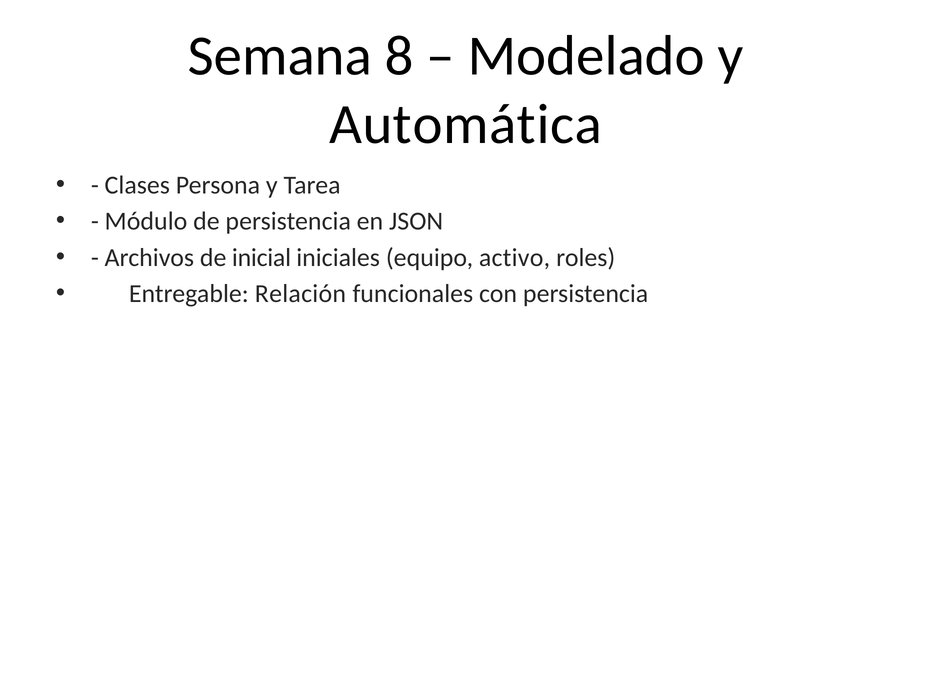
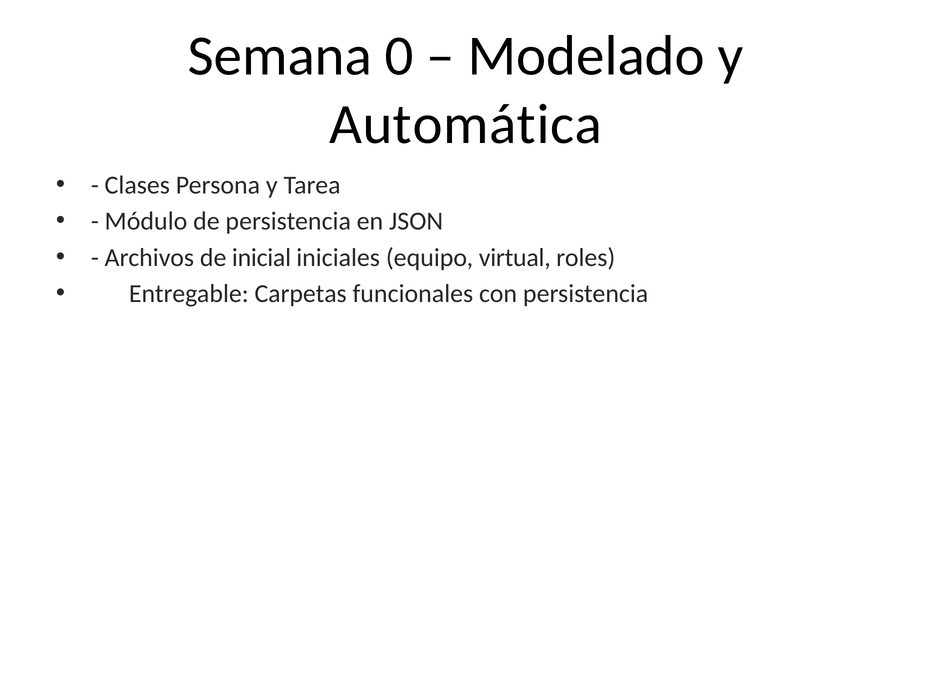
8: 8 -> 0 (399, 56)
activo: activo -> virtual (515, 258)
Relación: Relación -> Carpetas (301, 294)
